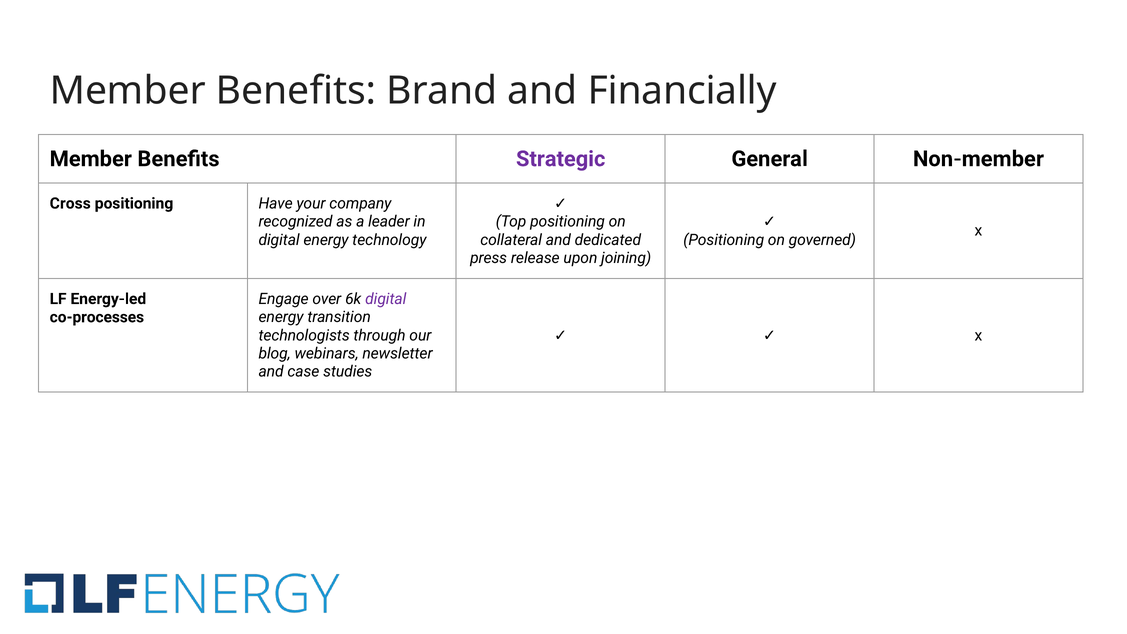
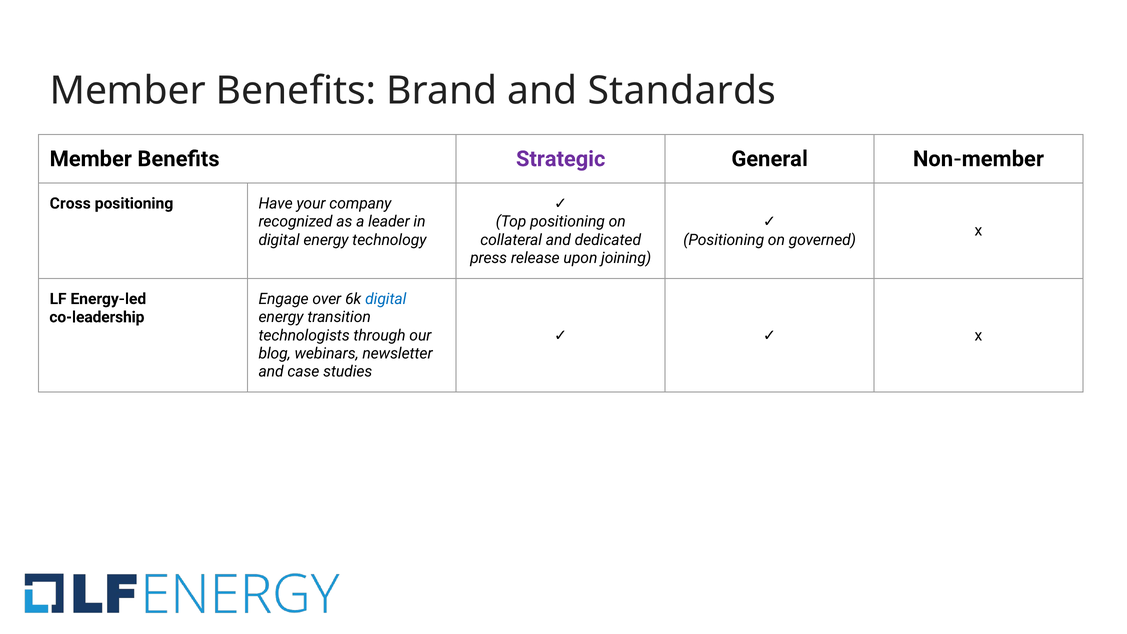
Financially: Financially -> Standards (682, 91)
digital colour: purple -> blue (386, 299)
co-processes: co-processes -> co-leadership (97, 317)
